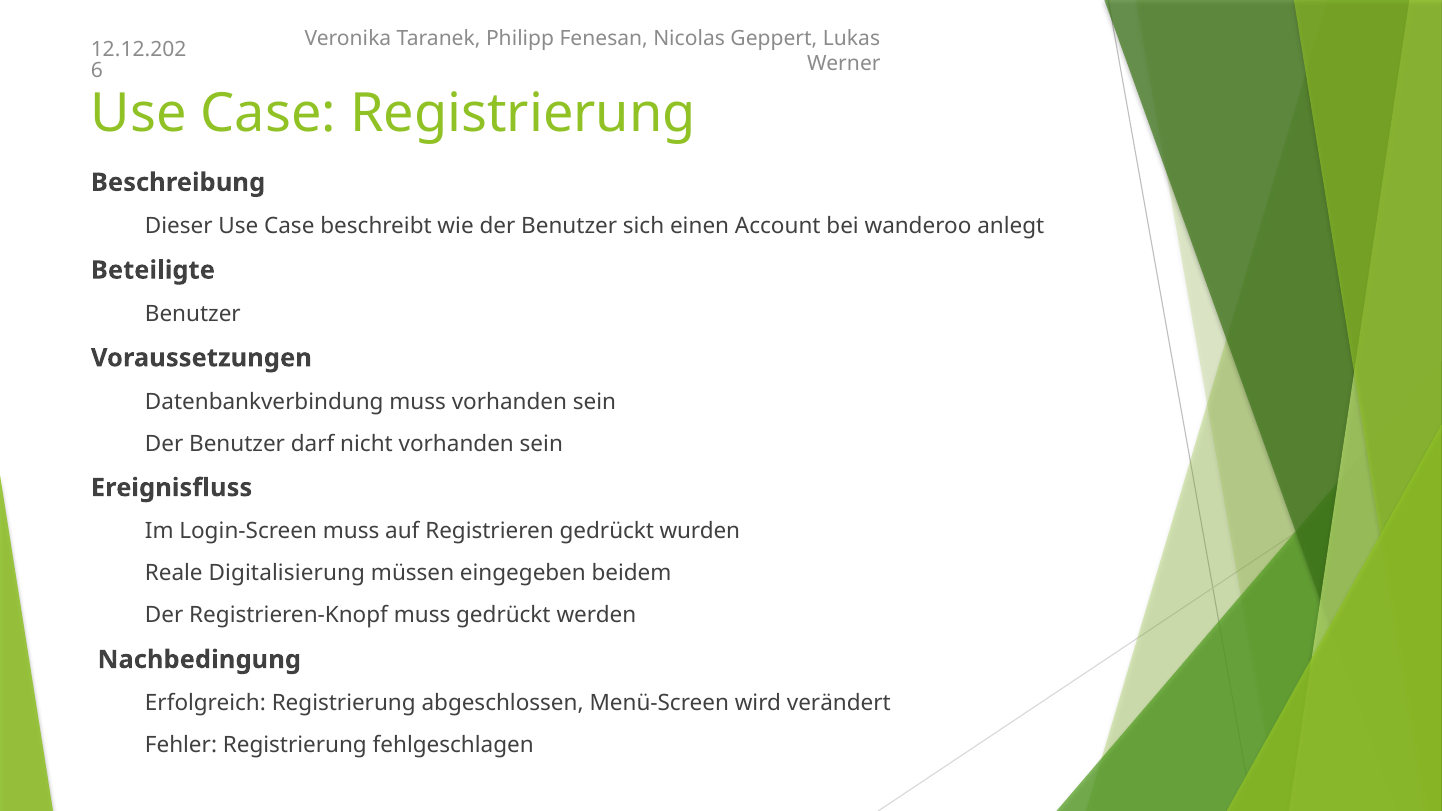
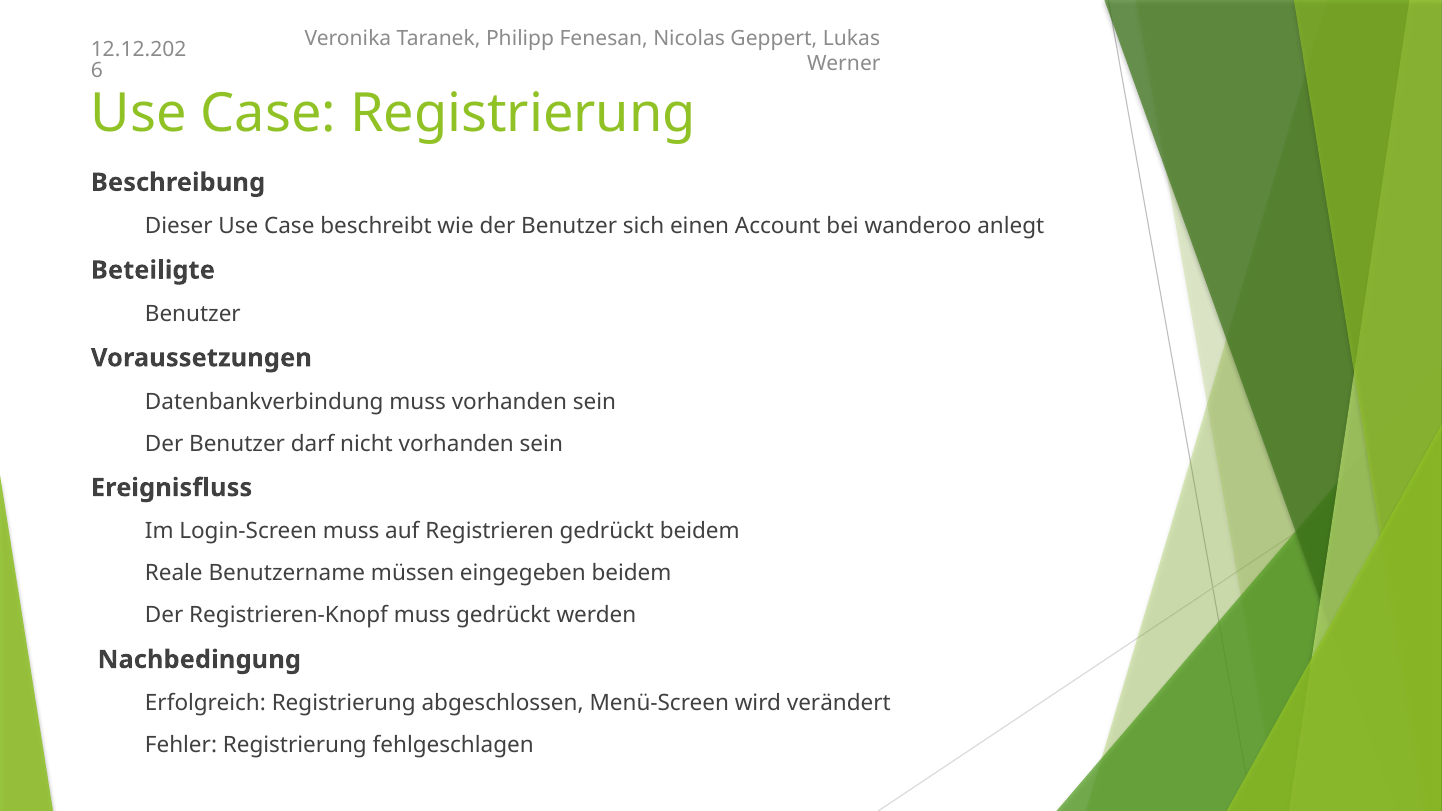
gedrückt wurden: wurden -> beidem (700, 531)
Digitalisierung: Digitalisierung -> Benutzername (287, 574)
